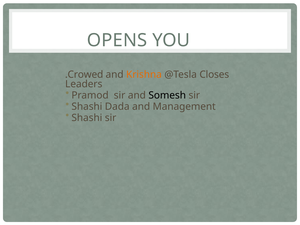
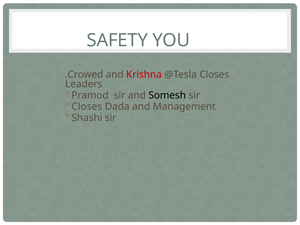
OPENS: OPENS -> SAFETY (117, 40)
Krishna colour: orange -> red (144, 75)
Shashi: Shashi -> Closes (87, 107)
